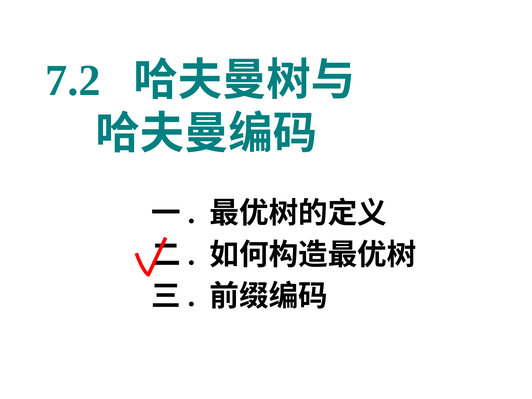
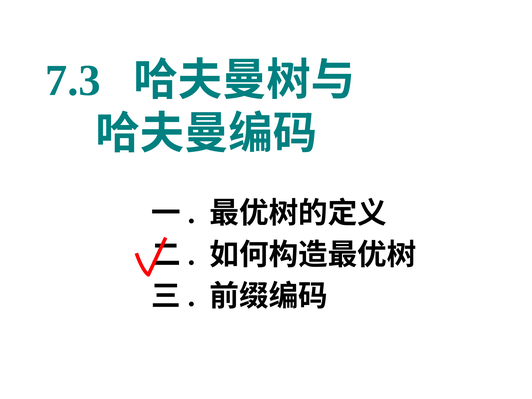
7.2: 7.2 -> 7.3 (73, 81)
